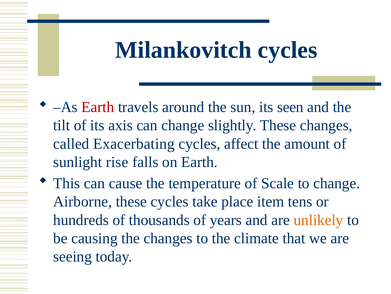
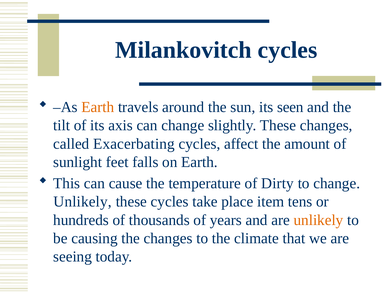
Earth colour: red -> orange (98, 107)
rise: rise -> feet (117, 162)
Scale: Scale -> Dirty (277, 183)
Airborne: Airborne -> Unlikely (83, 201)
